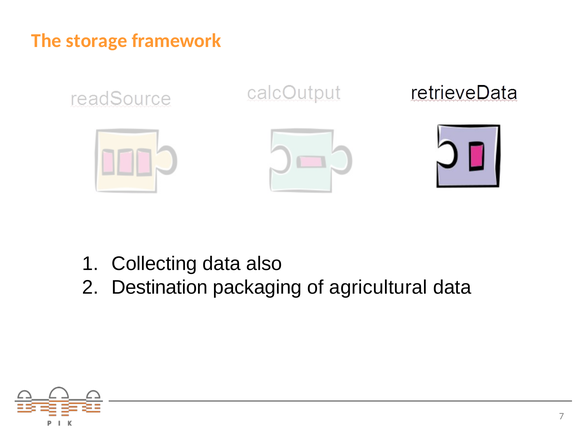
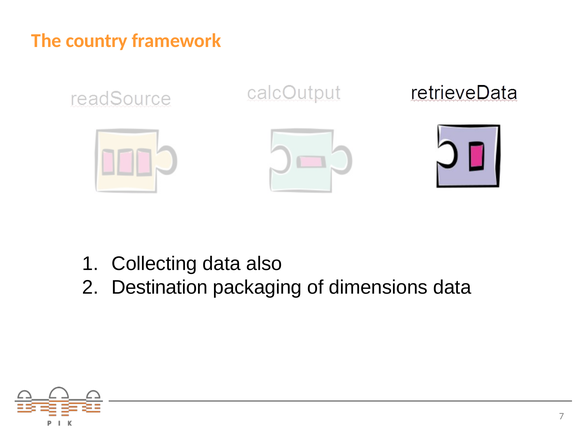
storage: storage -> country (97, 41)
agricultural: agricultural -> dimensions (378, 287)
